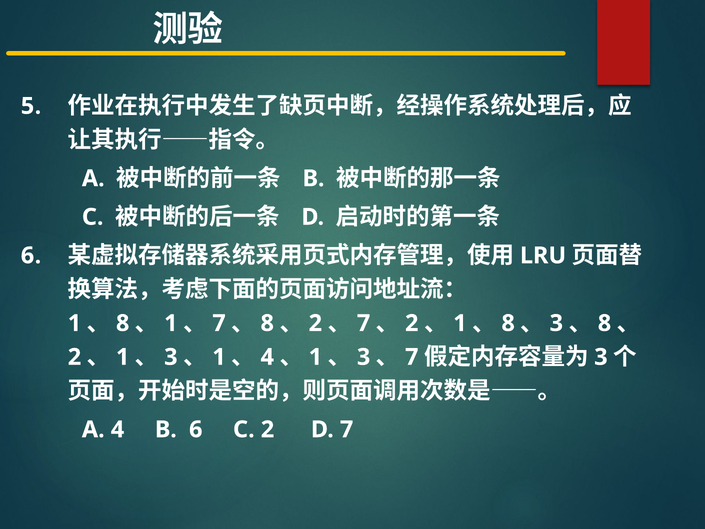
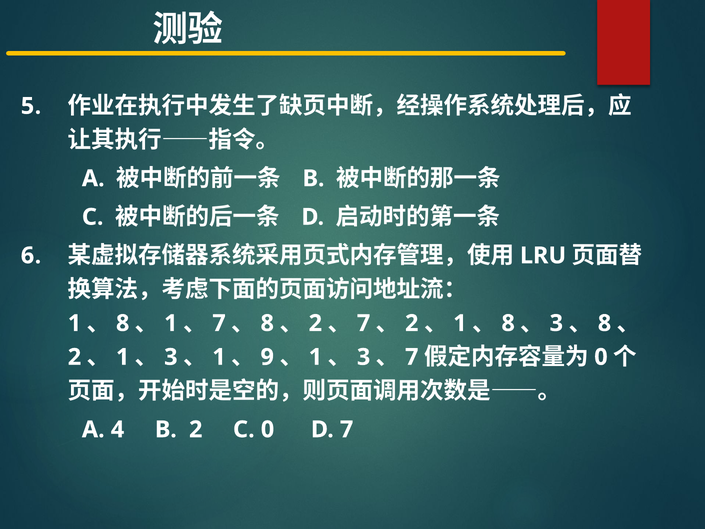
4: 4 -> 9 (267, 357)
3: 3 -> 0 (601, 357)
B 6: 6 -> 2 (196, 429)
C 2: 2 -> 0 (268, 429)
